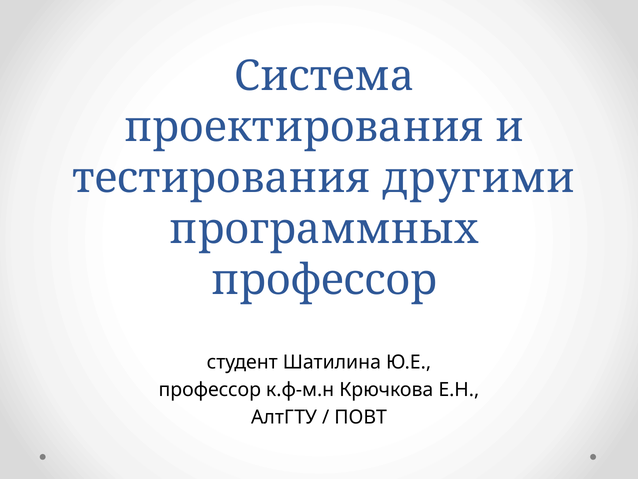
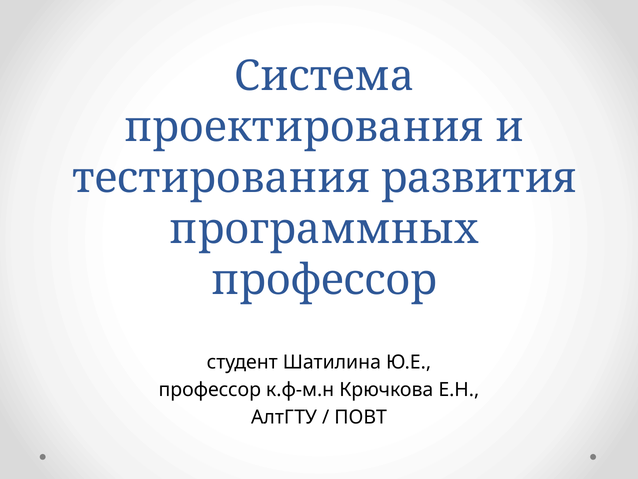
другими: другими -> развития (479, 178)
